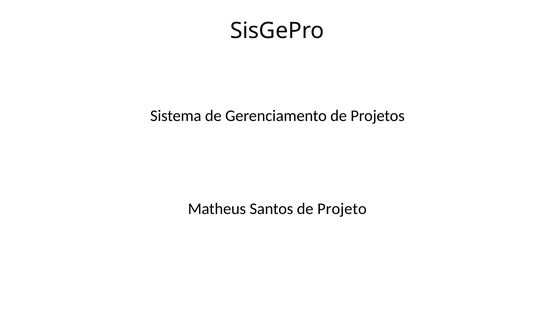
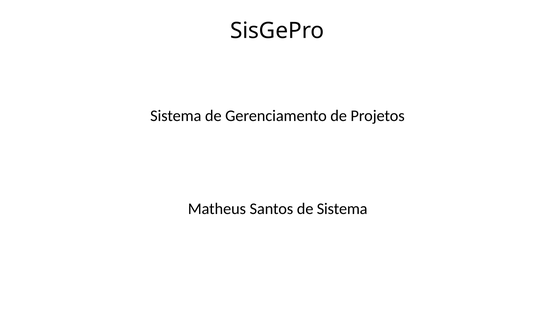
de Projeto: Projeto -> Sistema (342, 209)
